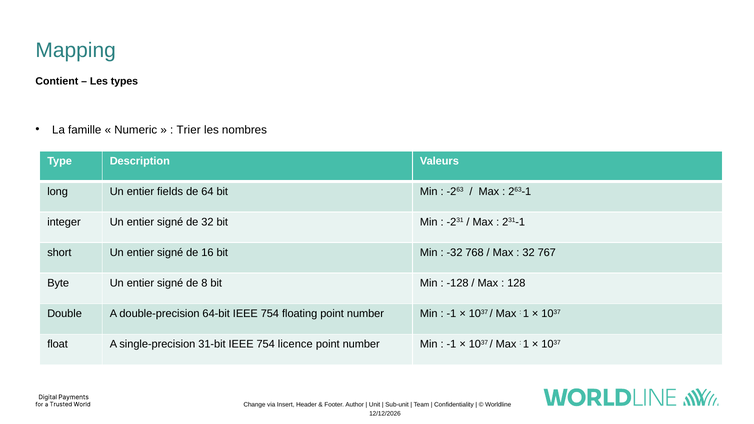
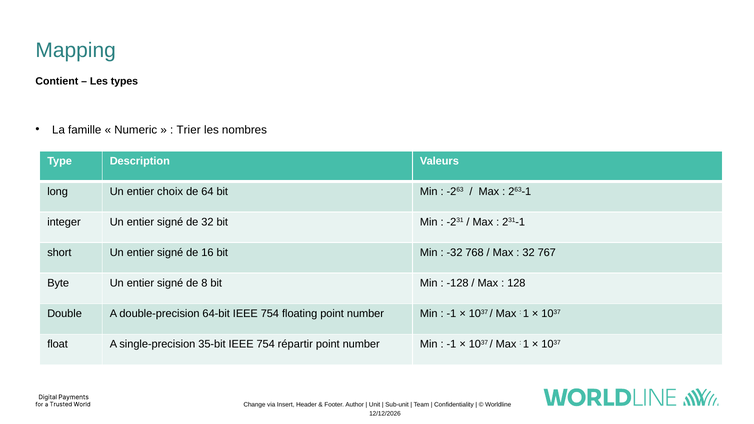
fields: fields -> choix (170, 192)
31-bit: 31-bit -> 35-bit (212, 344)
licence: licence -> répartir (295, 344)
